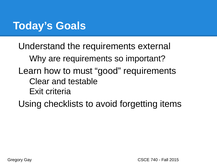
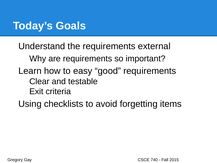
must: must -> easy (83, 71)
